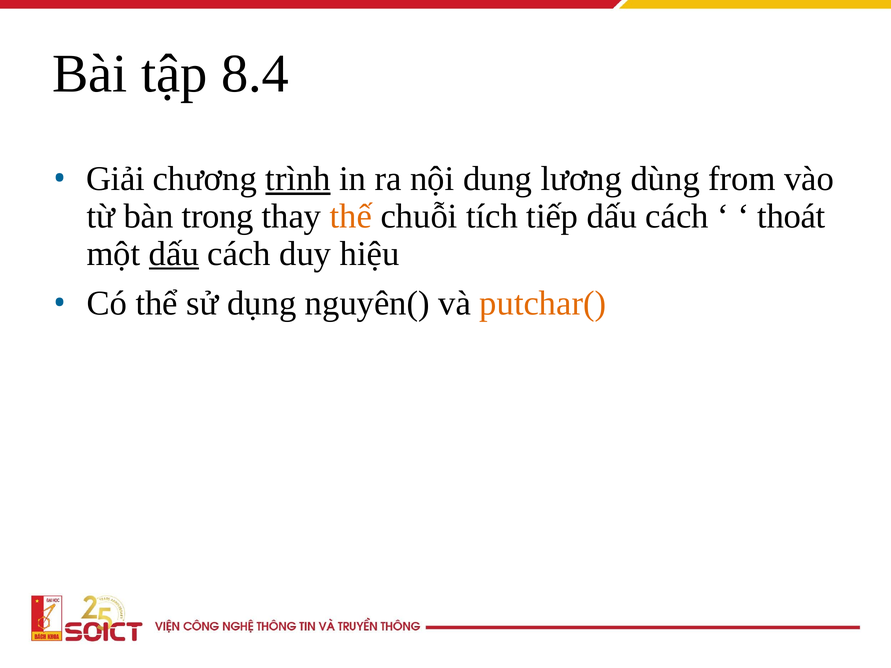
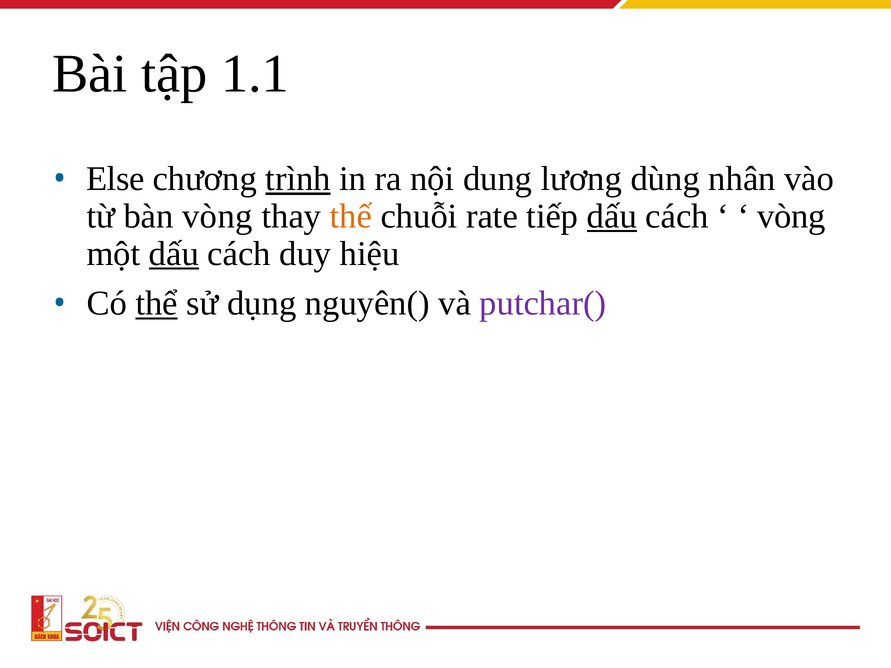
8.4: 8.4 -> 1.1 (255, 74)
Giải: Giải -> Else (115, 179)
from: from -> nhân (742, 179)
bàn trong: trong -> vòng (217, 216)
tích: tích -> rate (492, 216)
dấu underline: none -> present (612, 216)
thoát: thoát -> vòng (791, 216)
thể underline: none -> present (157, 304)
putchar( colour: orange -> purple (543, 304)
